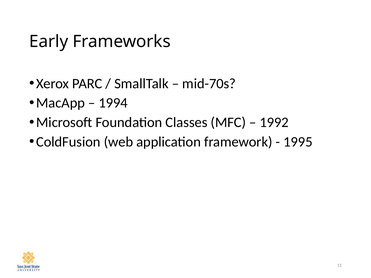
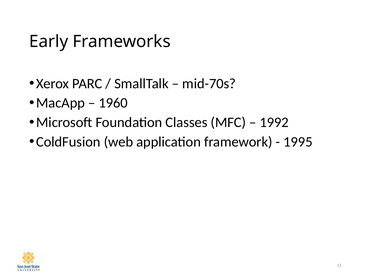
1994: 1994 -> 1960 (113, 103)
